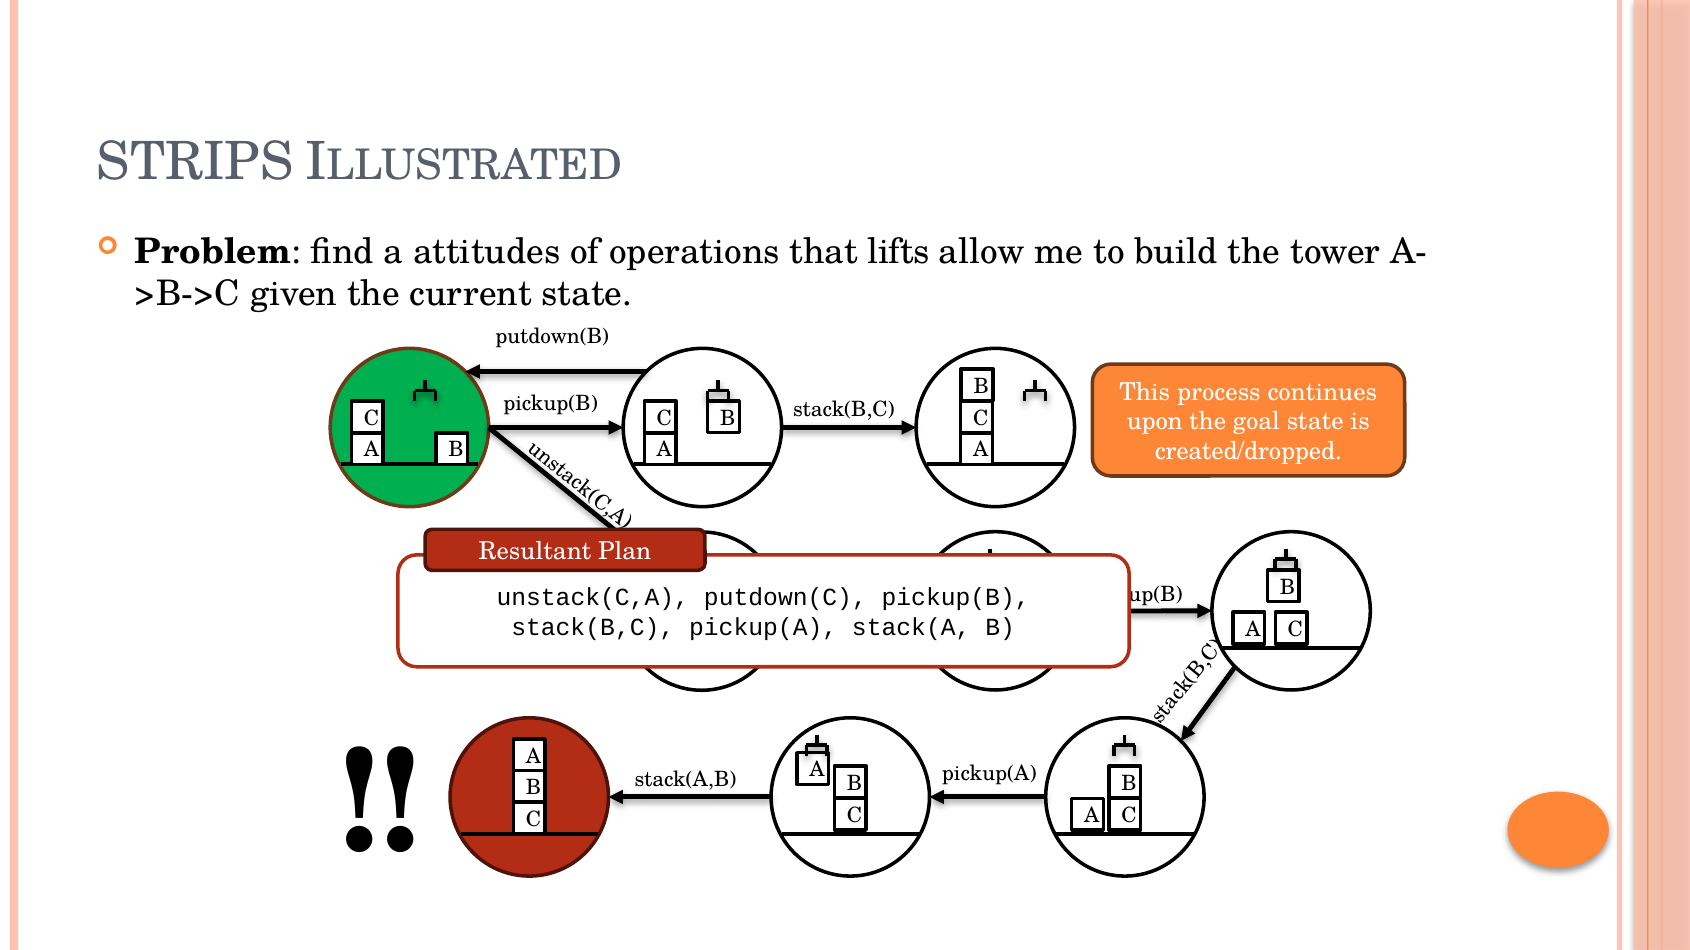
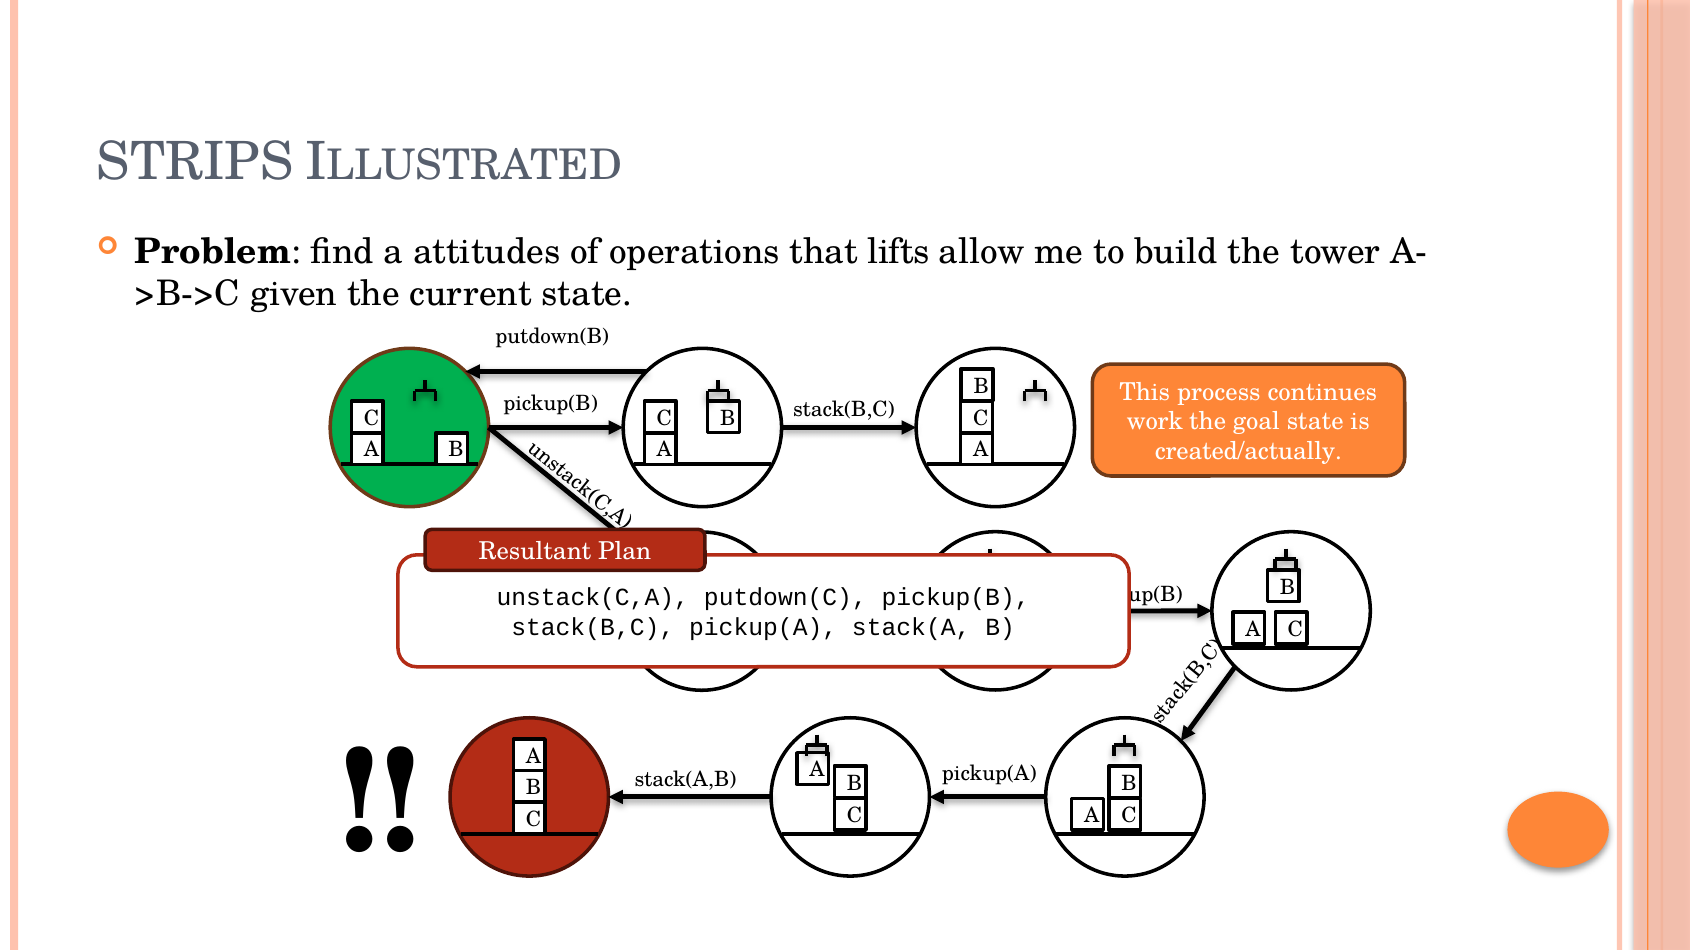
upon: upon -> work (1155, 422)
created/dropped: created/dropped -> created/actually (1248, 452)
